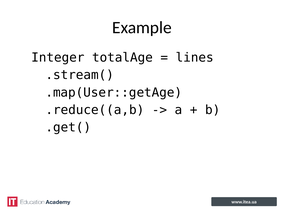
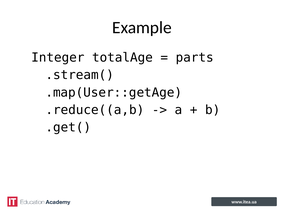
lines: lines -> parts (195, 58)
